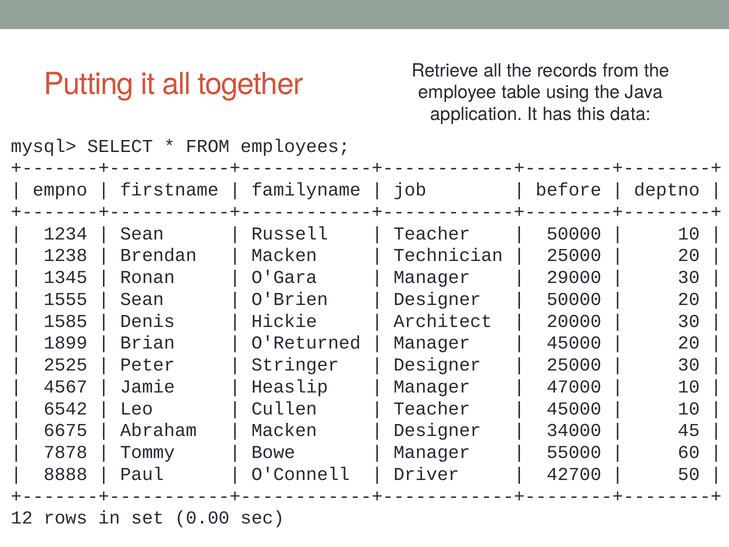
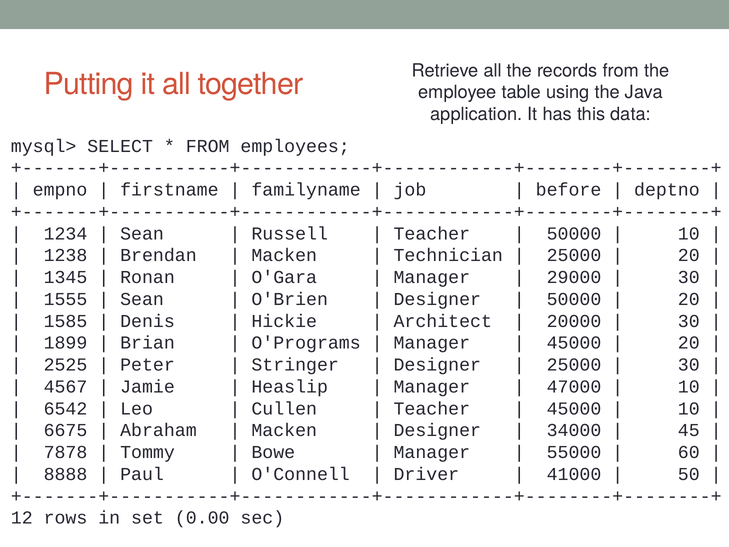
O'Returned: O'Returned -> O'Programs (306, 343)
42700: 42700 -> 41000 (574, 474)
